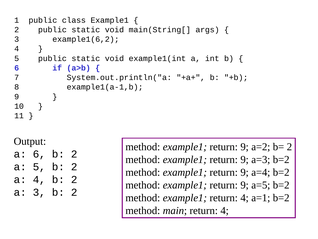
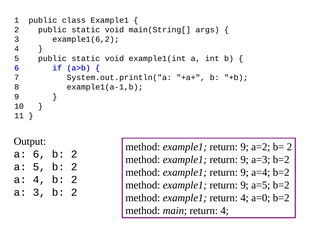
a=1: a=1 -> a=0 (261, 197)
